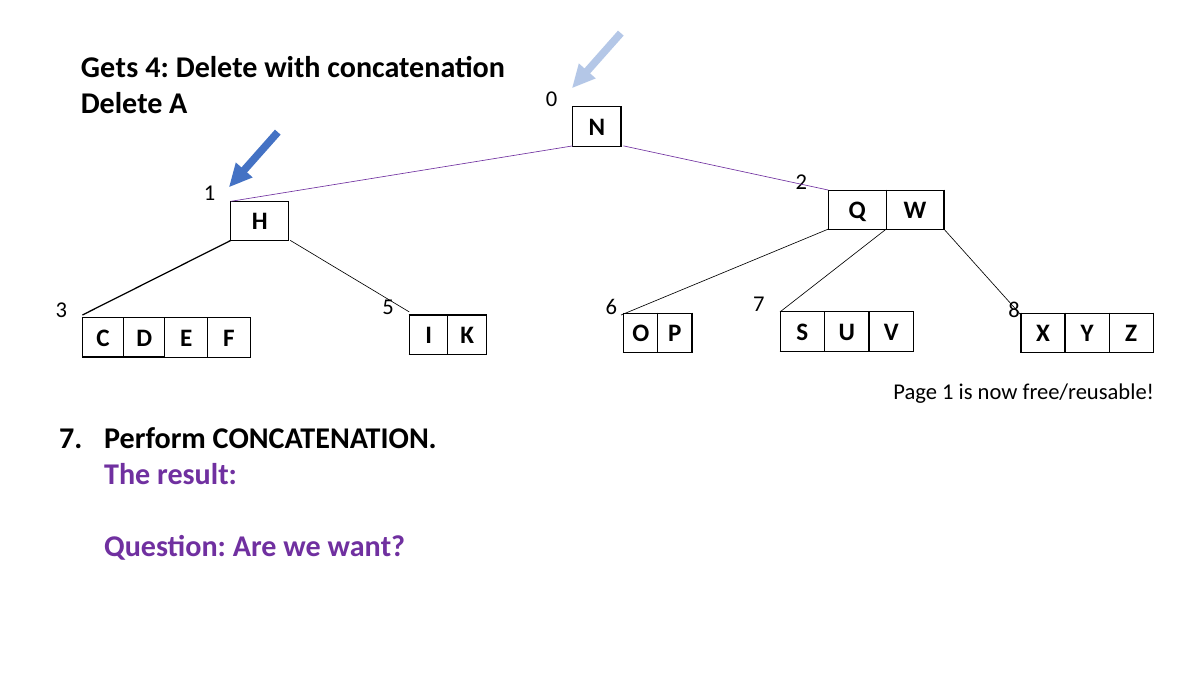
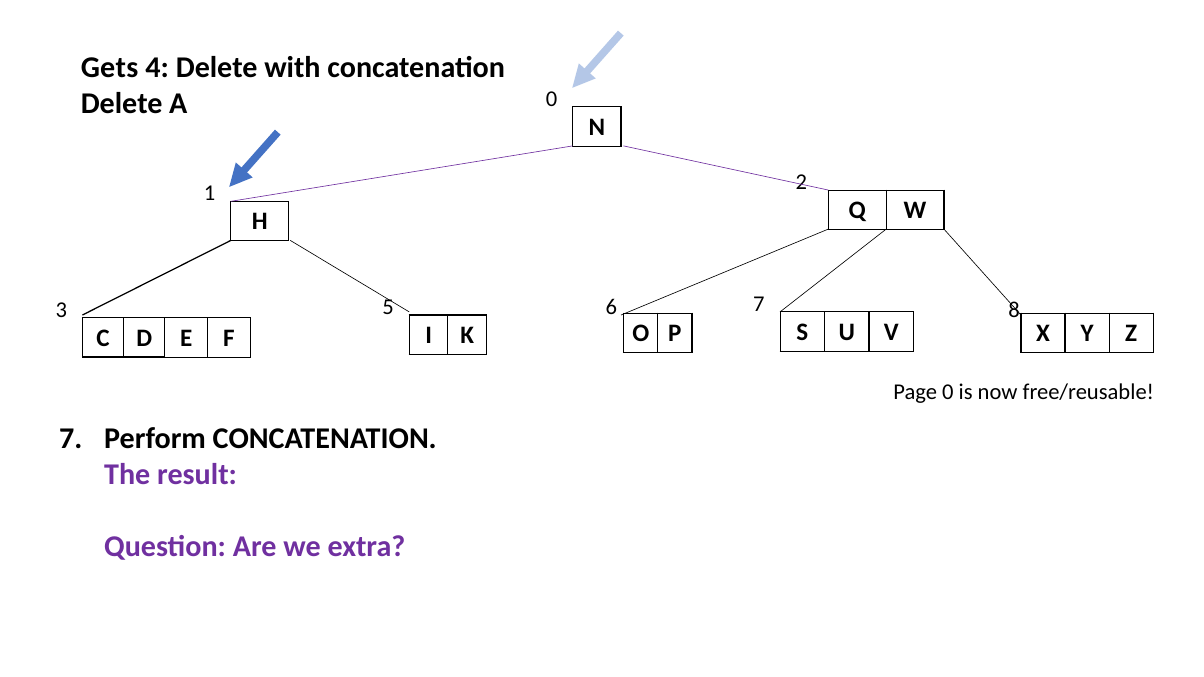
Page 1: 1 -> 0 (948, 393)
want: want -> extra (366, 547)
